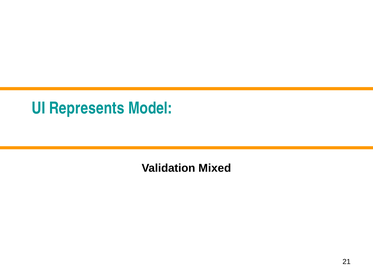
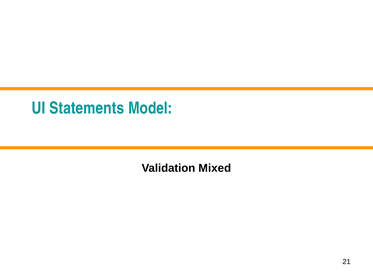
Represents: Represents -> Statements (87, 108)
